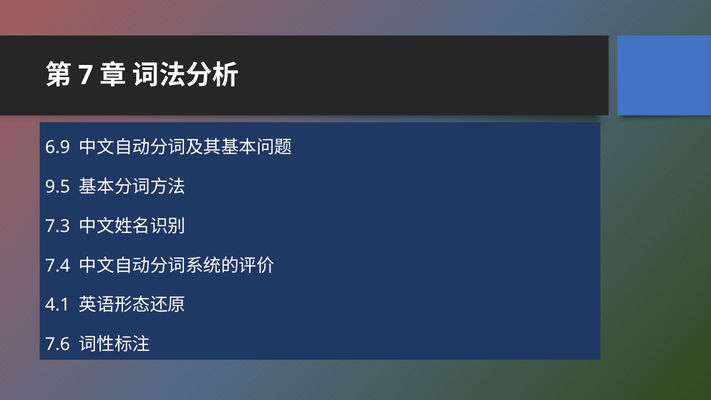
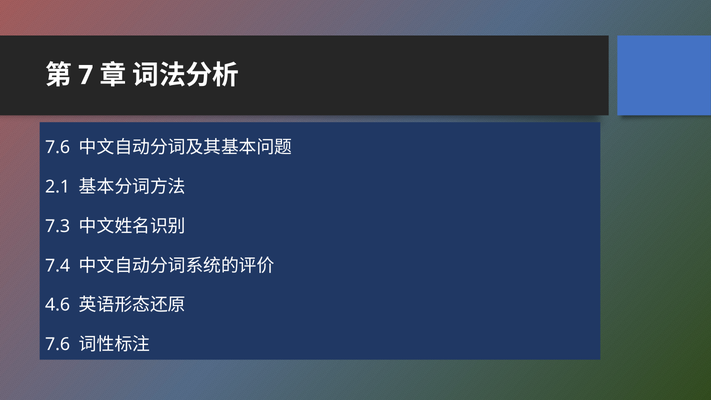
6.9: 6.9 -> 7.6 (58, 147)
9.5: 9.5 -> 2.1 (58, 187)
4.1: 4.1 -> 4.6 (58, 305)
